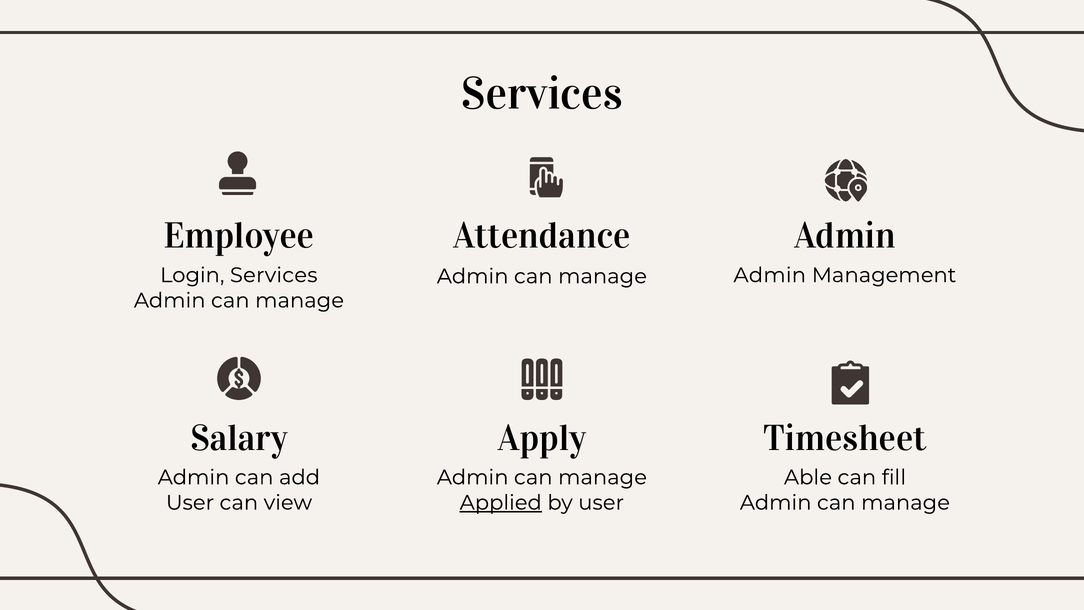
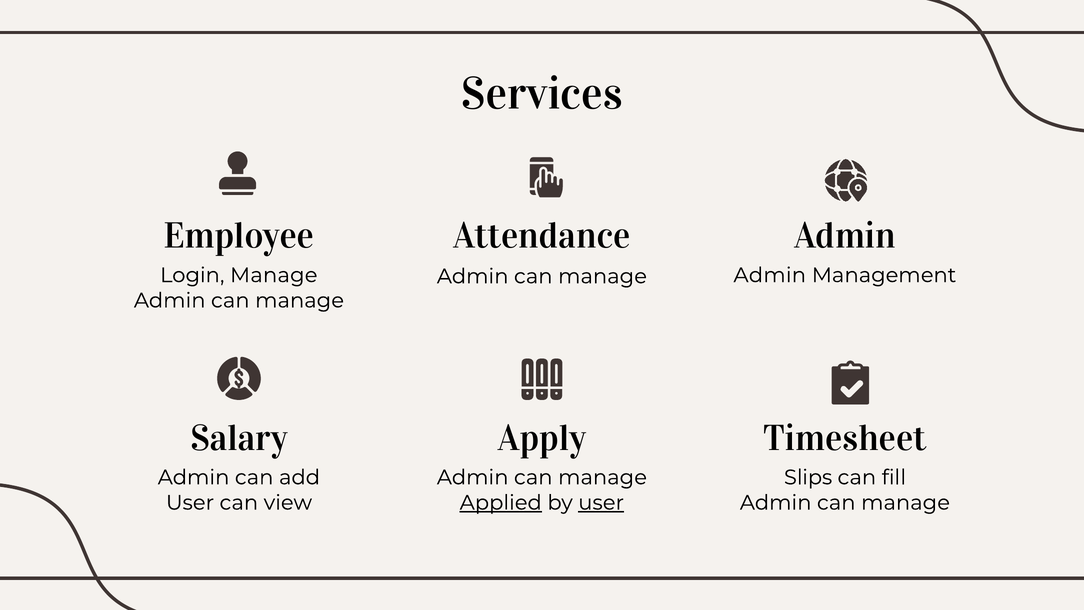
Login Services: Services -> Manage (274, 275)
Able: Able -> Slips (808, 477)
user underline: none -> present (601, 503)
